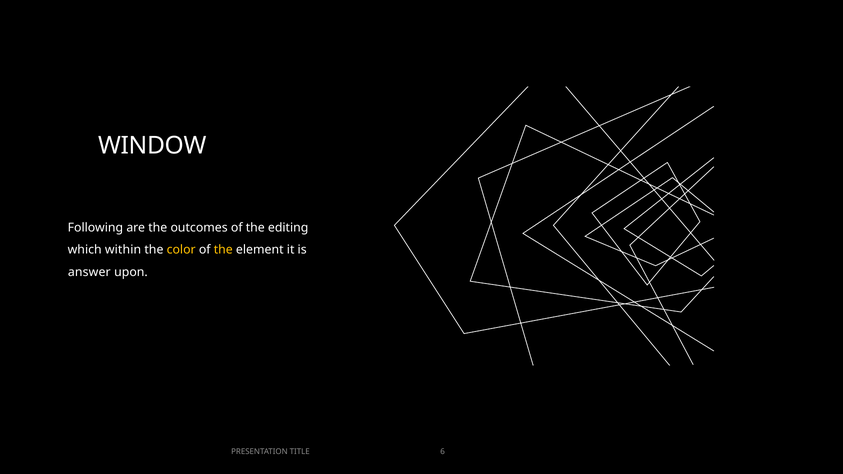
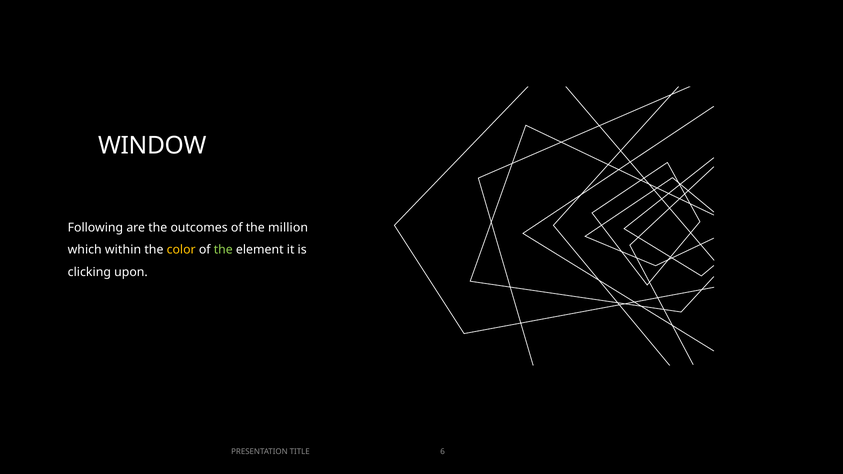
editing: editing -> million (288, 228)
the colour: yellow -> light green (223, 250)
answer: answer -> clicking (89, 272)
